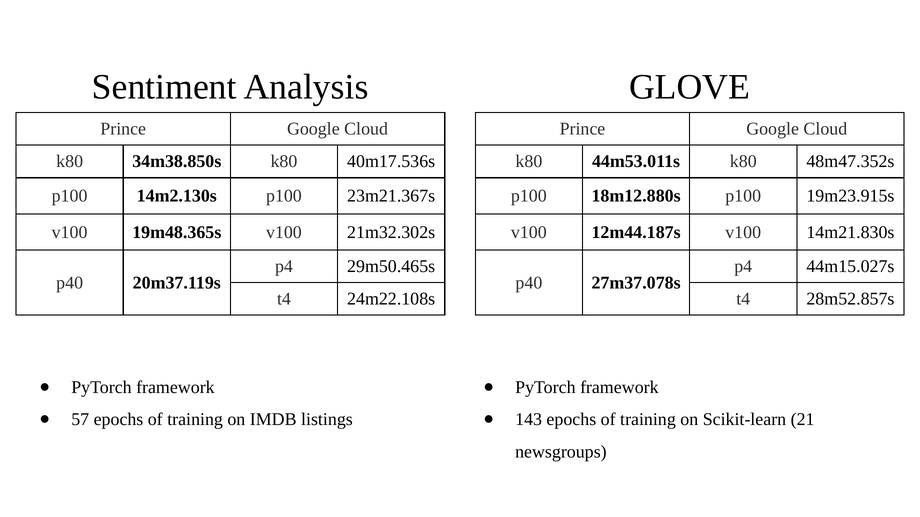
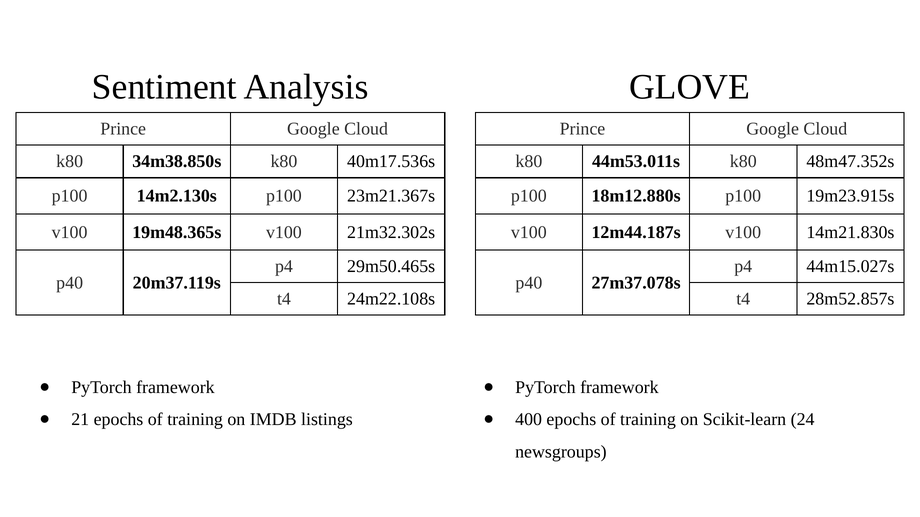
57: 57 -> 21 (80, 420)
143: 143 -> 400 (529, 420)
21: 21 -> 24 (803, 420)
